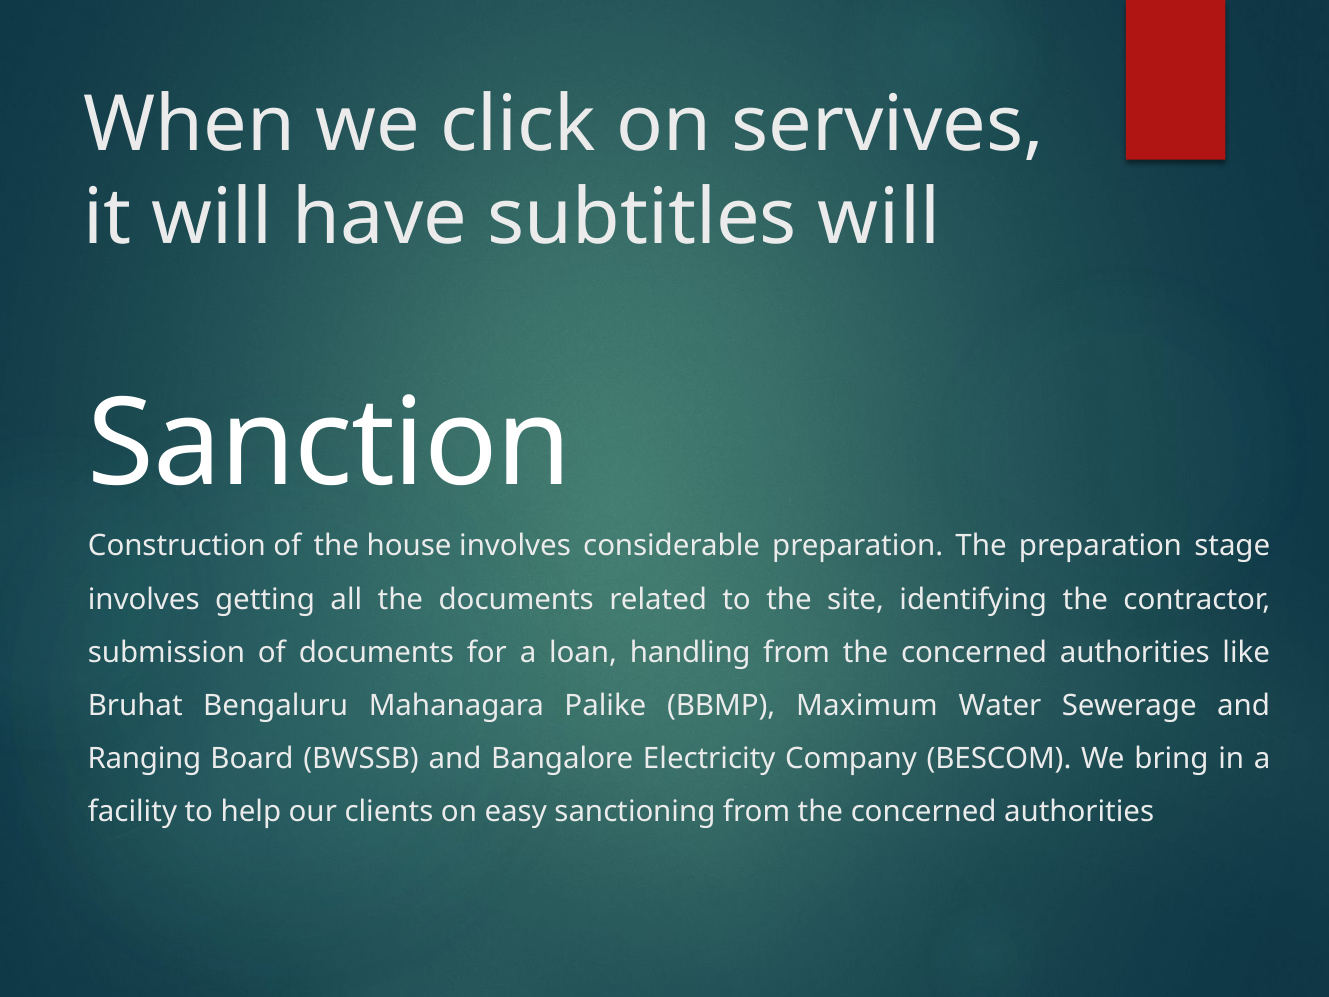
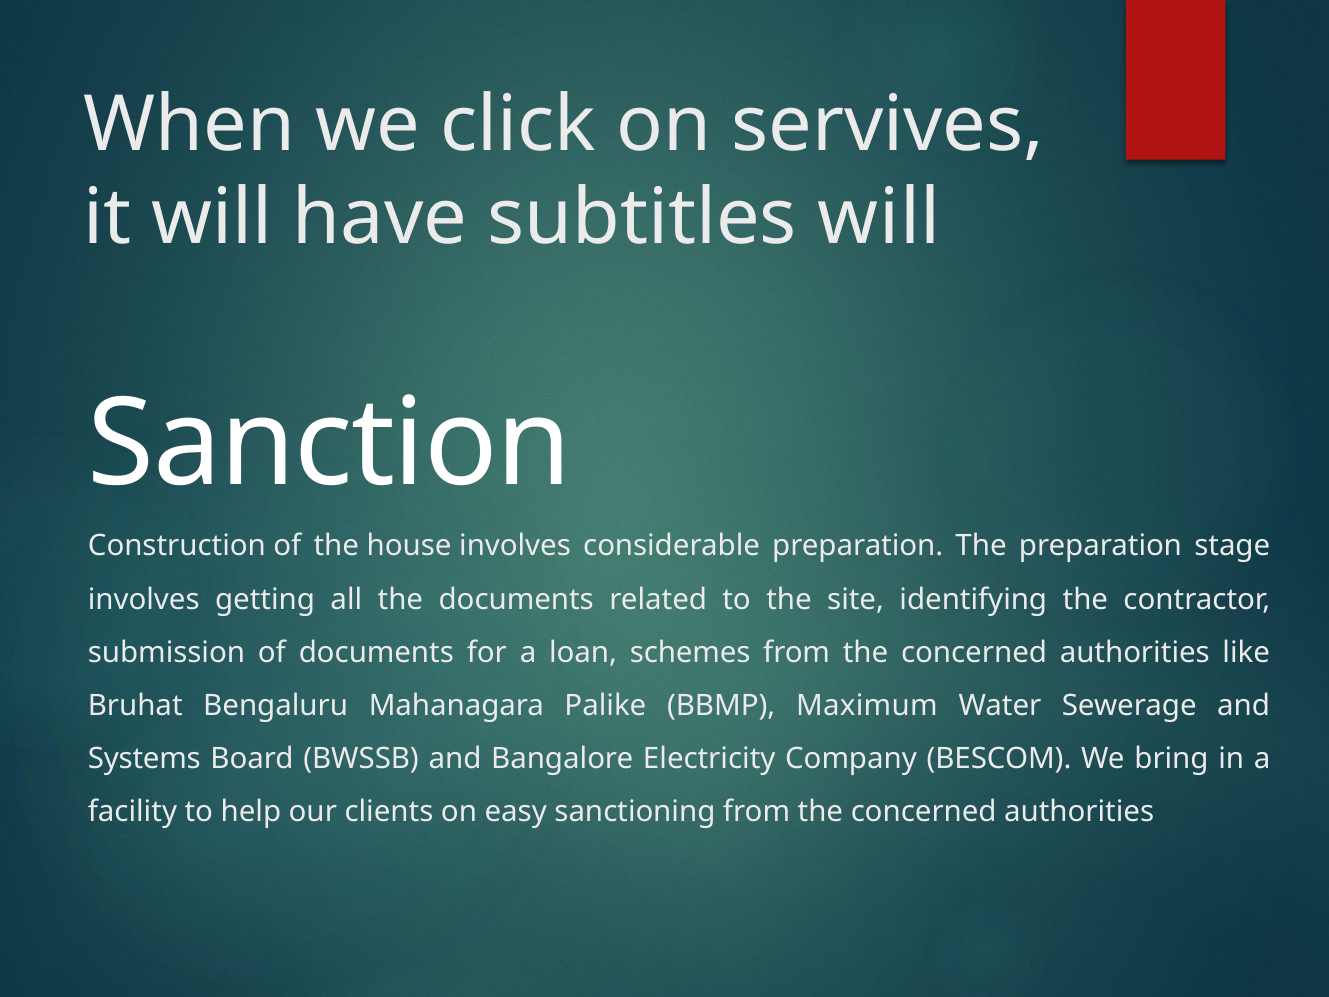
handling: handling -> schemes (690, 652)
Ranging: Ranging -> Systems (144, 759)
